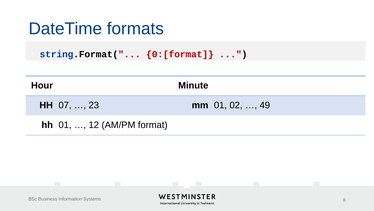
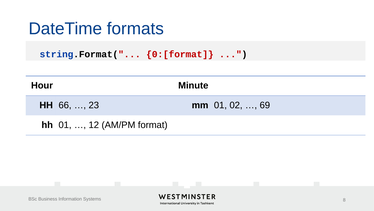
07: 07 -> 66 (65, 105)
49: 49 -> 69 (265, 105)
